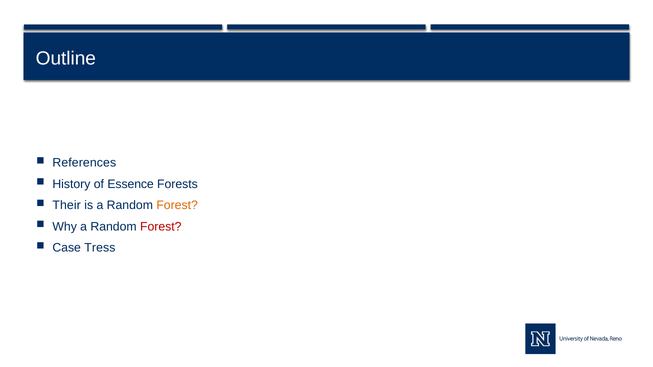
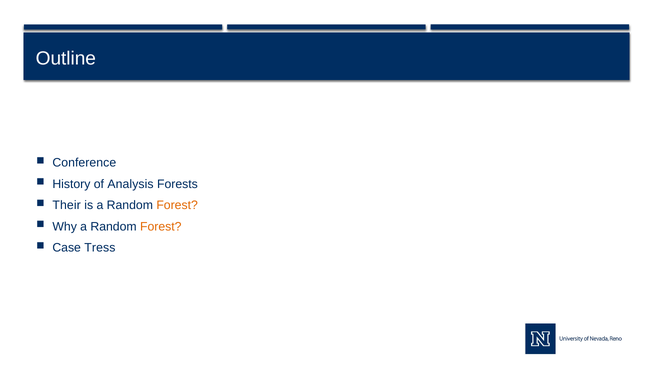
References: References -> Conference (84, 163)
Essence: Essence -> Analysis (131, 184)
Forest colour: red -> orange (161, 227)
